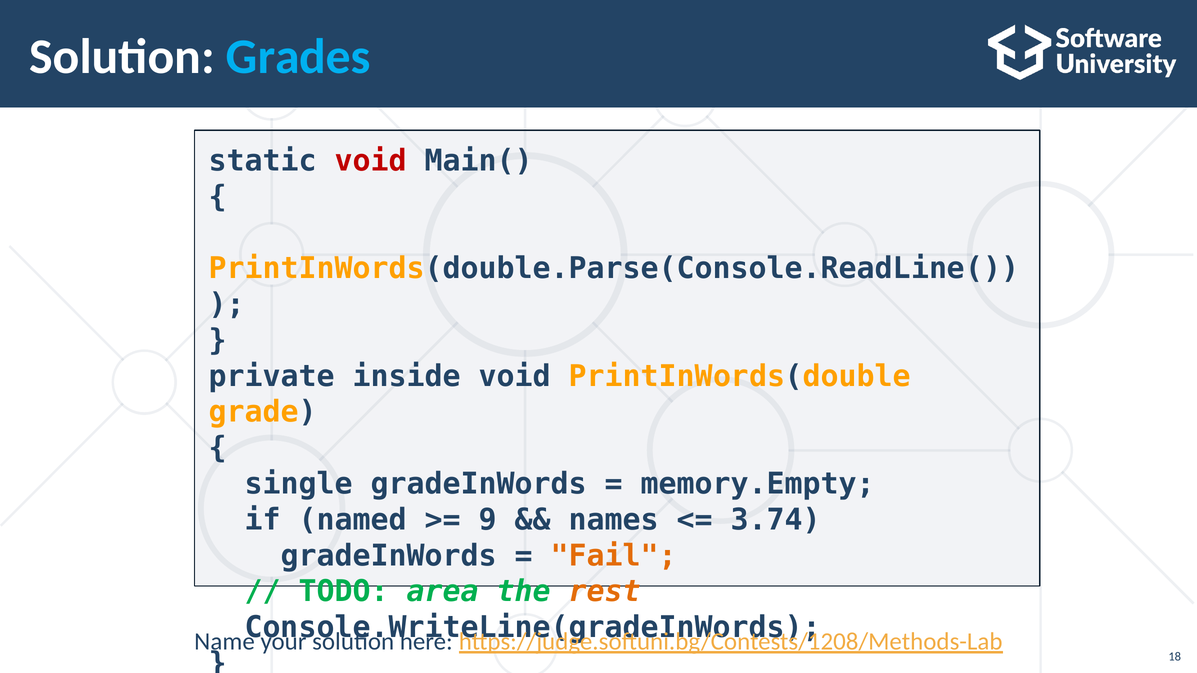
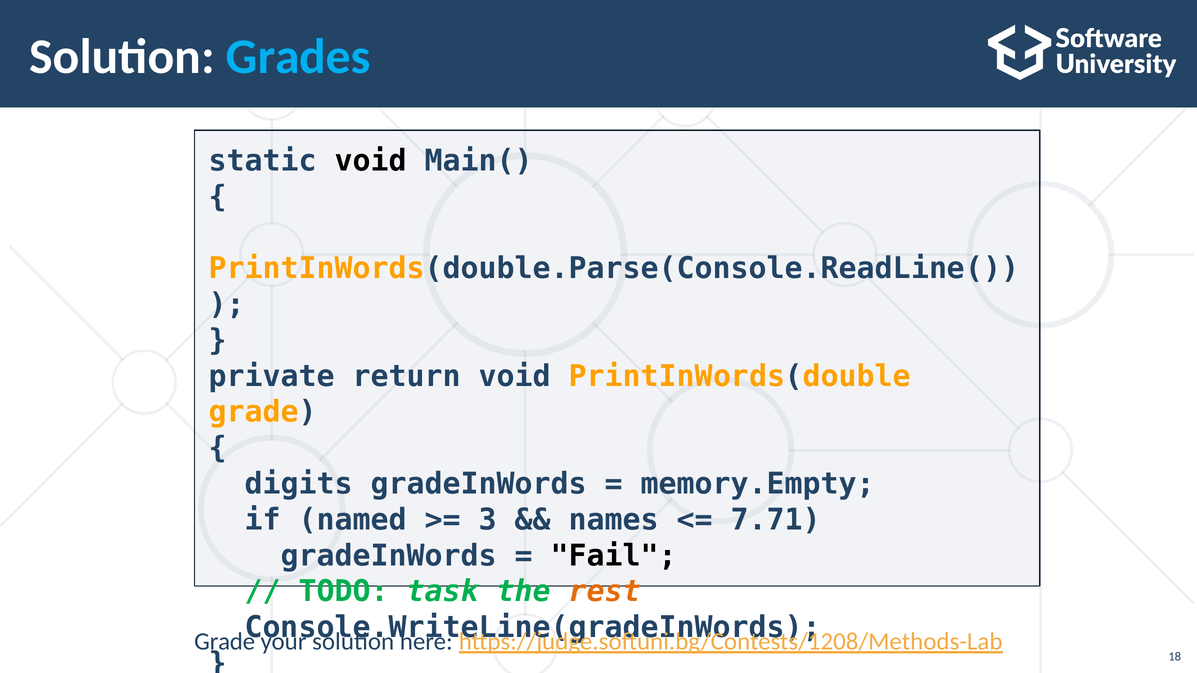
void colour: red -> black (371, 161)
inside: inside -> return (407, 376)
single: single -> digits (299, 484)
9: 9 -> 3 (488, 520)
3.74: 3.74 -> 7.71 (776, 520)
Fail colour: orange -> black (614, 556)
area: area -> task (443, 592)
Name: Name -> Grade (225, 642)
